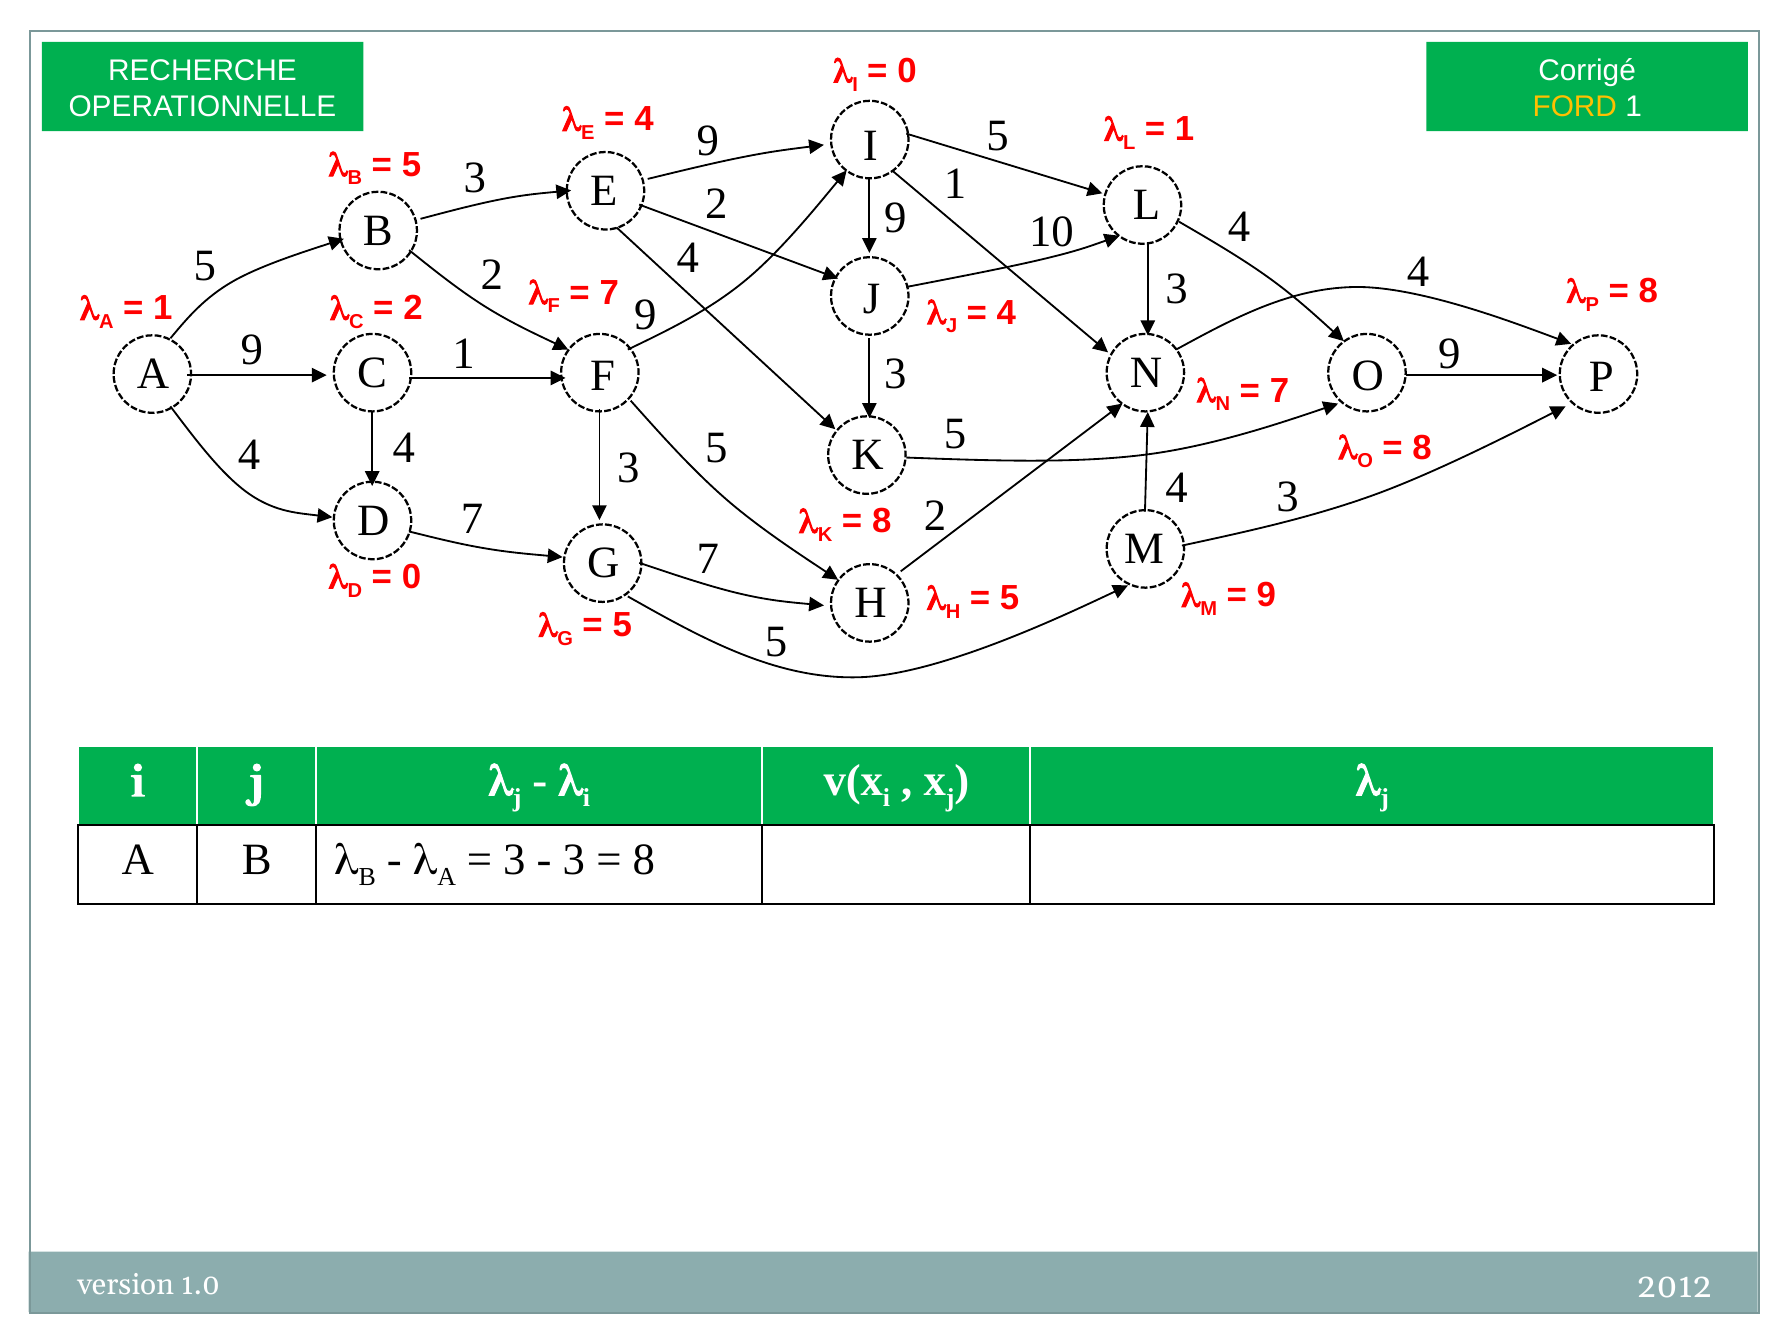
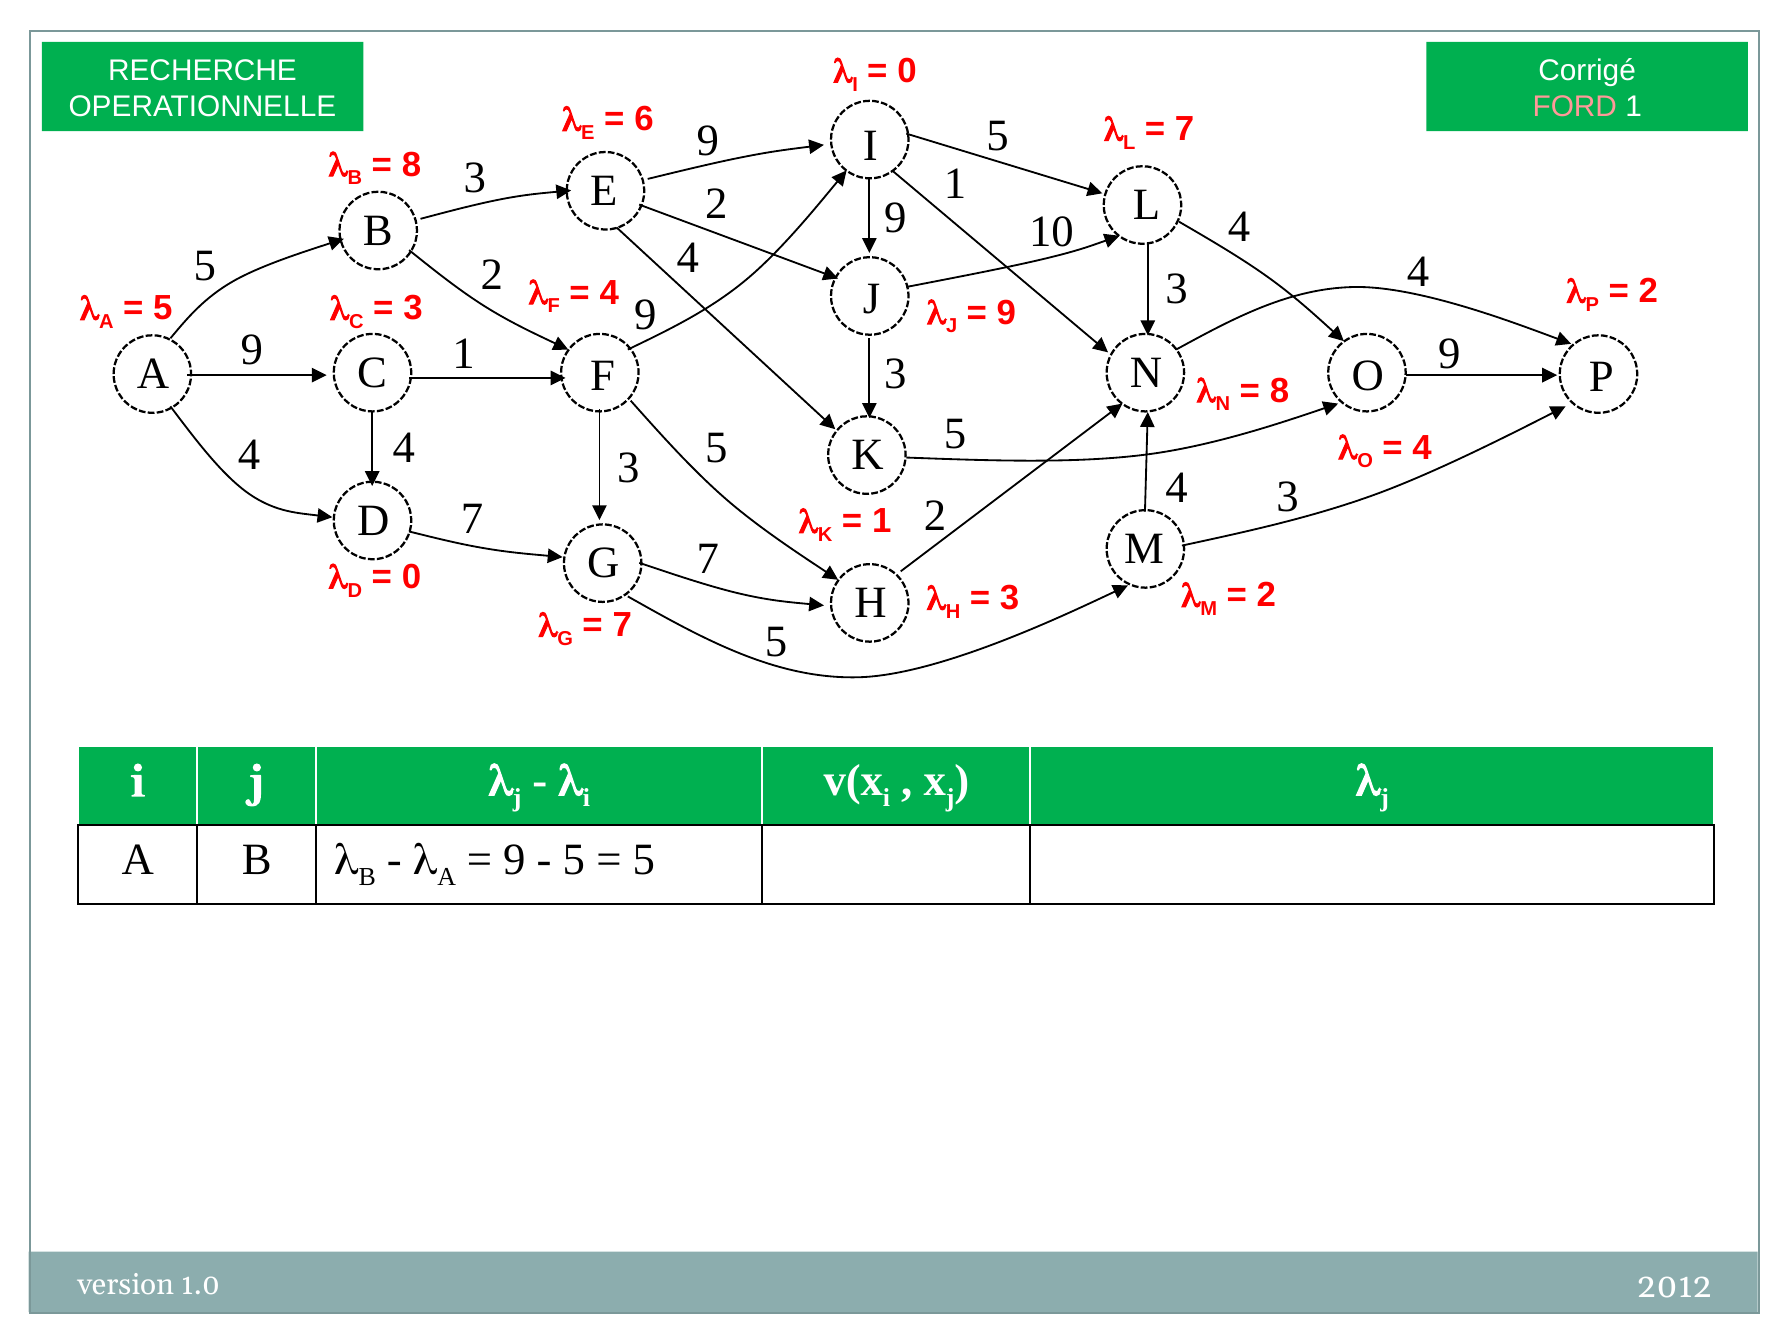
FORD colour: yellow -> pink (1575, 106)
4: 4 -> 6 (644, 119)
1: 1 -> 7 (1185, 129)
5: 5 -> 8 (412, 165)
8: 8 -> 2 (1648, 291)
7: 7 -> 4 (609, 292)
1: 1 -> 5 (163, 308)
2: 2 -> 3 (413, 308)
4: 4 -> 9 (1006, 312)
7: 7 -> 8 (1280, 390)
8: 8 -> 4 (1422, 447)
8: 8 -> 1 (882, 521)
9: 9 -> 2 (1266, 595)
5: 5 -> 3 (1010, 598)
5: 5 -> 7 (622, 625)
3: 3 -> 9 (514, 859)
3: 3 -> 5 (574, 859)
8: 8 -> 5 (644, 859)
